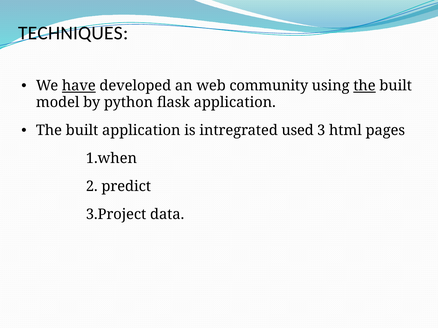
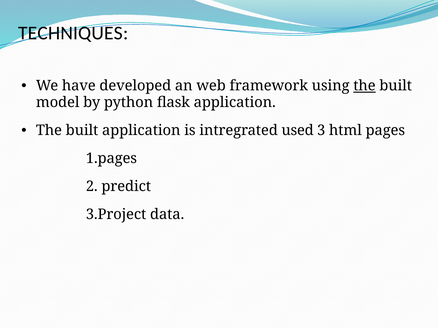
have underline: present -> none (79, 86)
community: community -> framework (269, 86)
1.when: 1.when -> 1.pages (111, 159)
